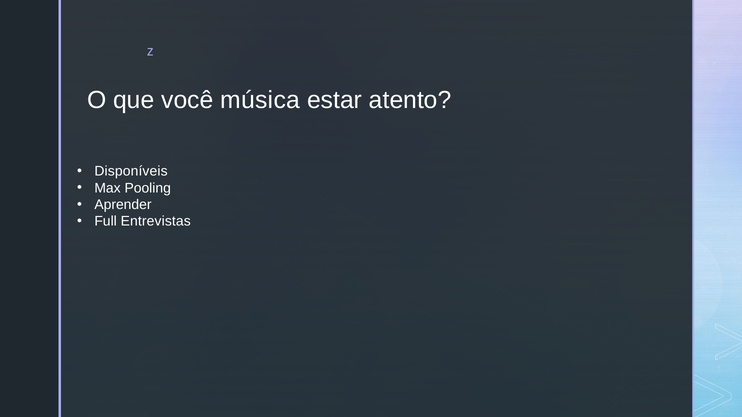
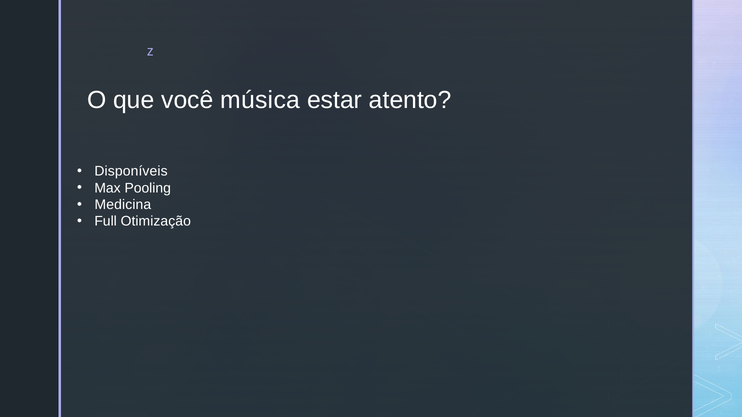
Aprender: Aprender -> Medicina (123, 205)
Entrevistas: Entrevistas -> Otimização (156, 222)
